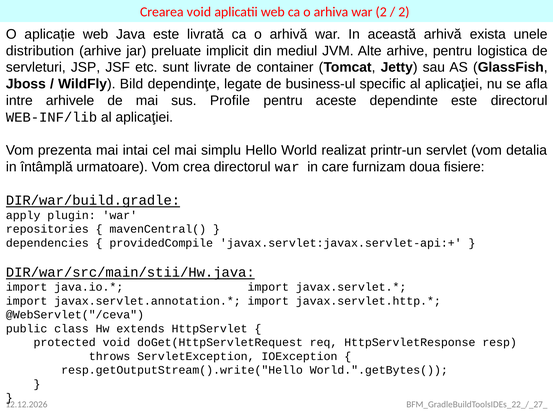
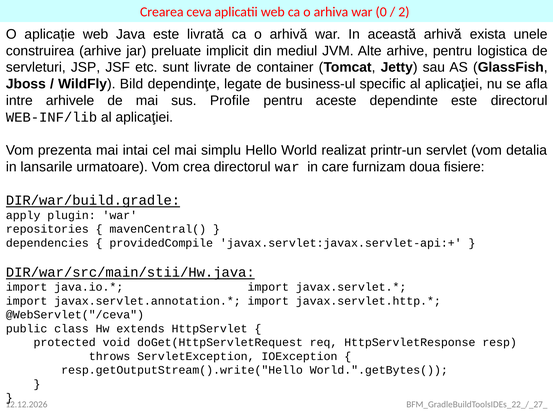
Crearea void: void -> ceva (199, 12)
war 2: 2 -> 0 (381, 12)
distribution: distribution -> construirea (40, 51)
întâmplă: întâmplă -> lansarile (46, 167)
